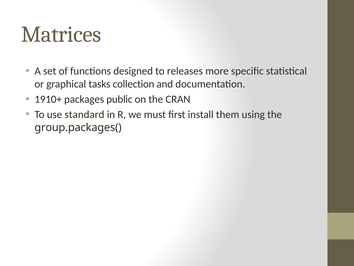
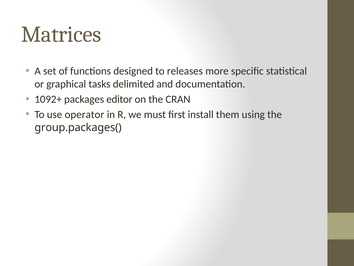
collection: collection -> delimited (134, 84)
1910+: 1910+ -> 1092+ (48, 99)
public: public -> editor (119, 99)
standard: standard -> operator (84, 114)
